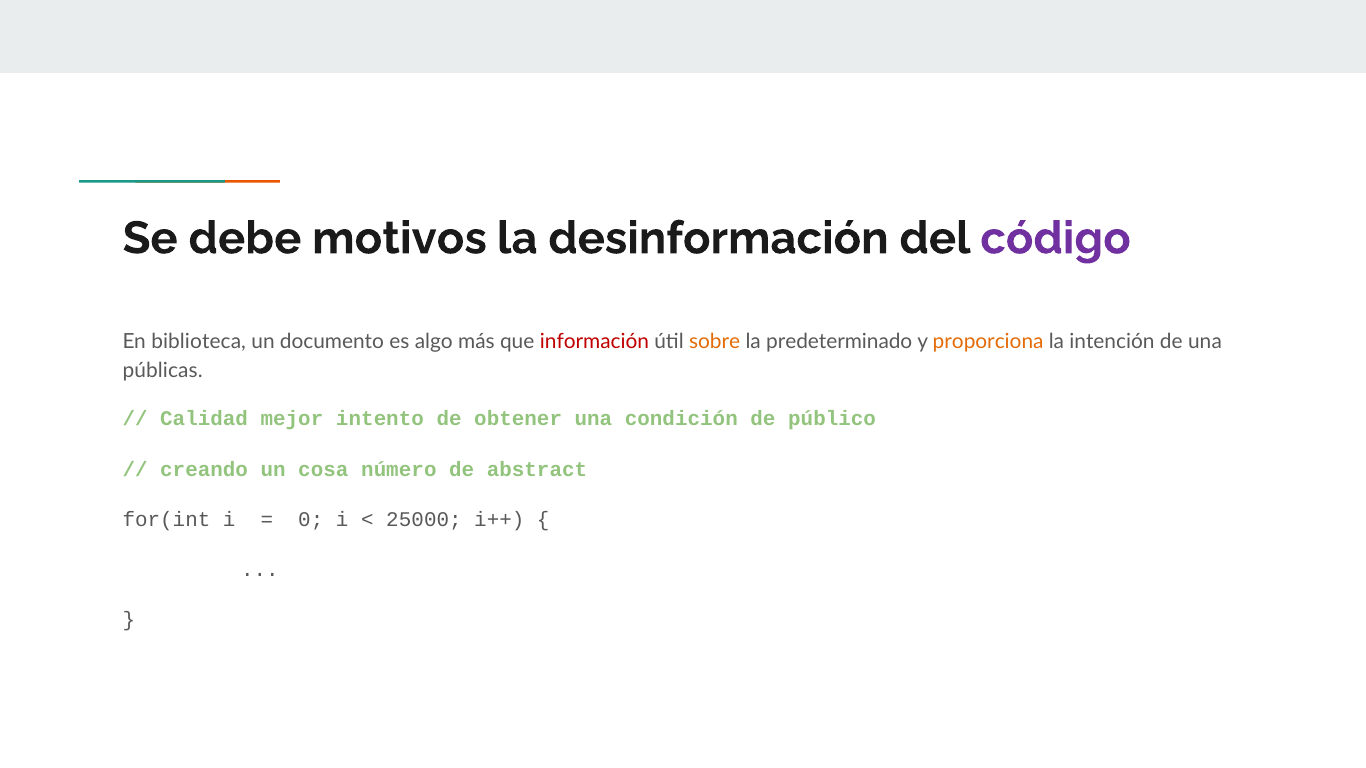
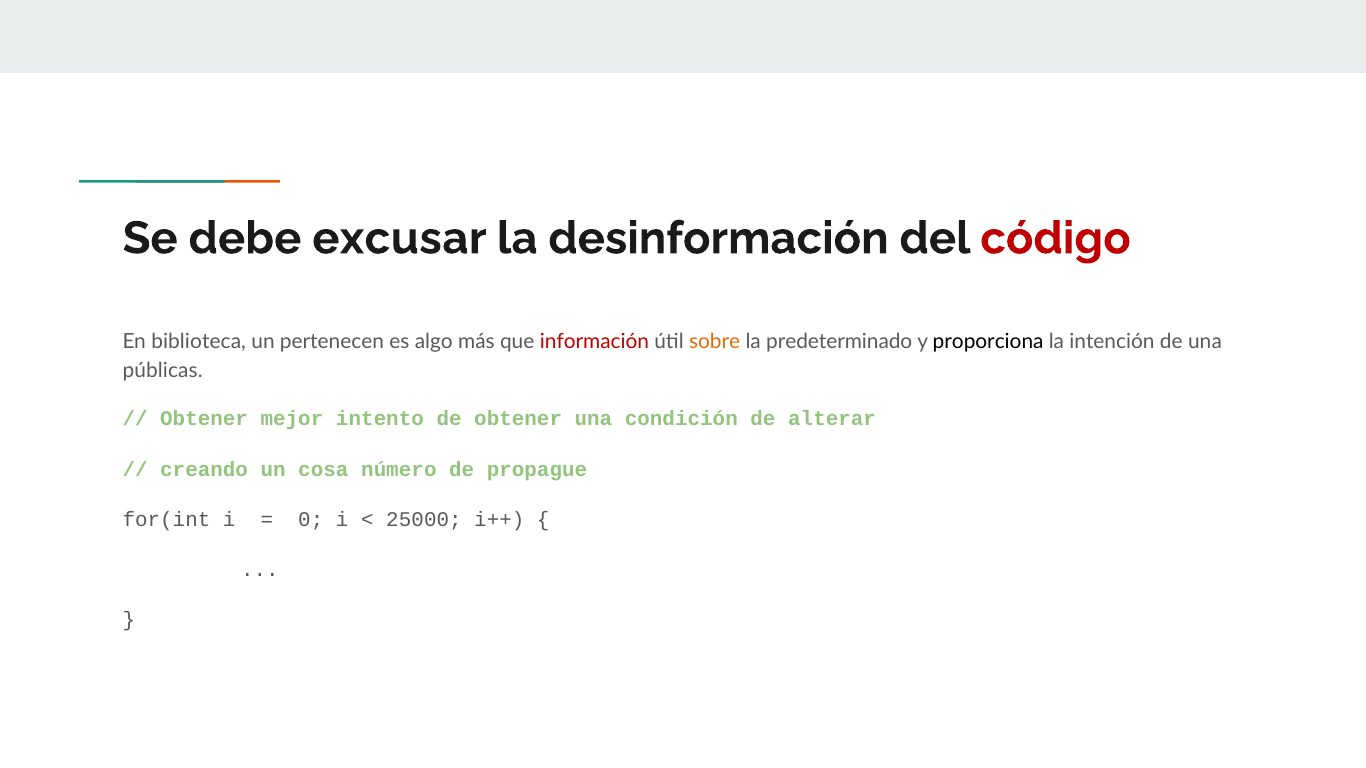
motivos: motivos -> excusar (399, 238)
código colour: purple -> red (1056, 238)
documento: documento -> pertenecen (332, 342)
proporciona colour: orange -> black (988, 342)
Calidad: Calidad -> Obtener (204, 419)
público: público -> alterar (832, 419)
abstract: abstract -> propague (537, 469)
